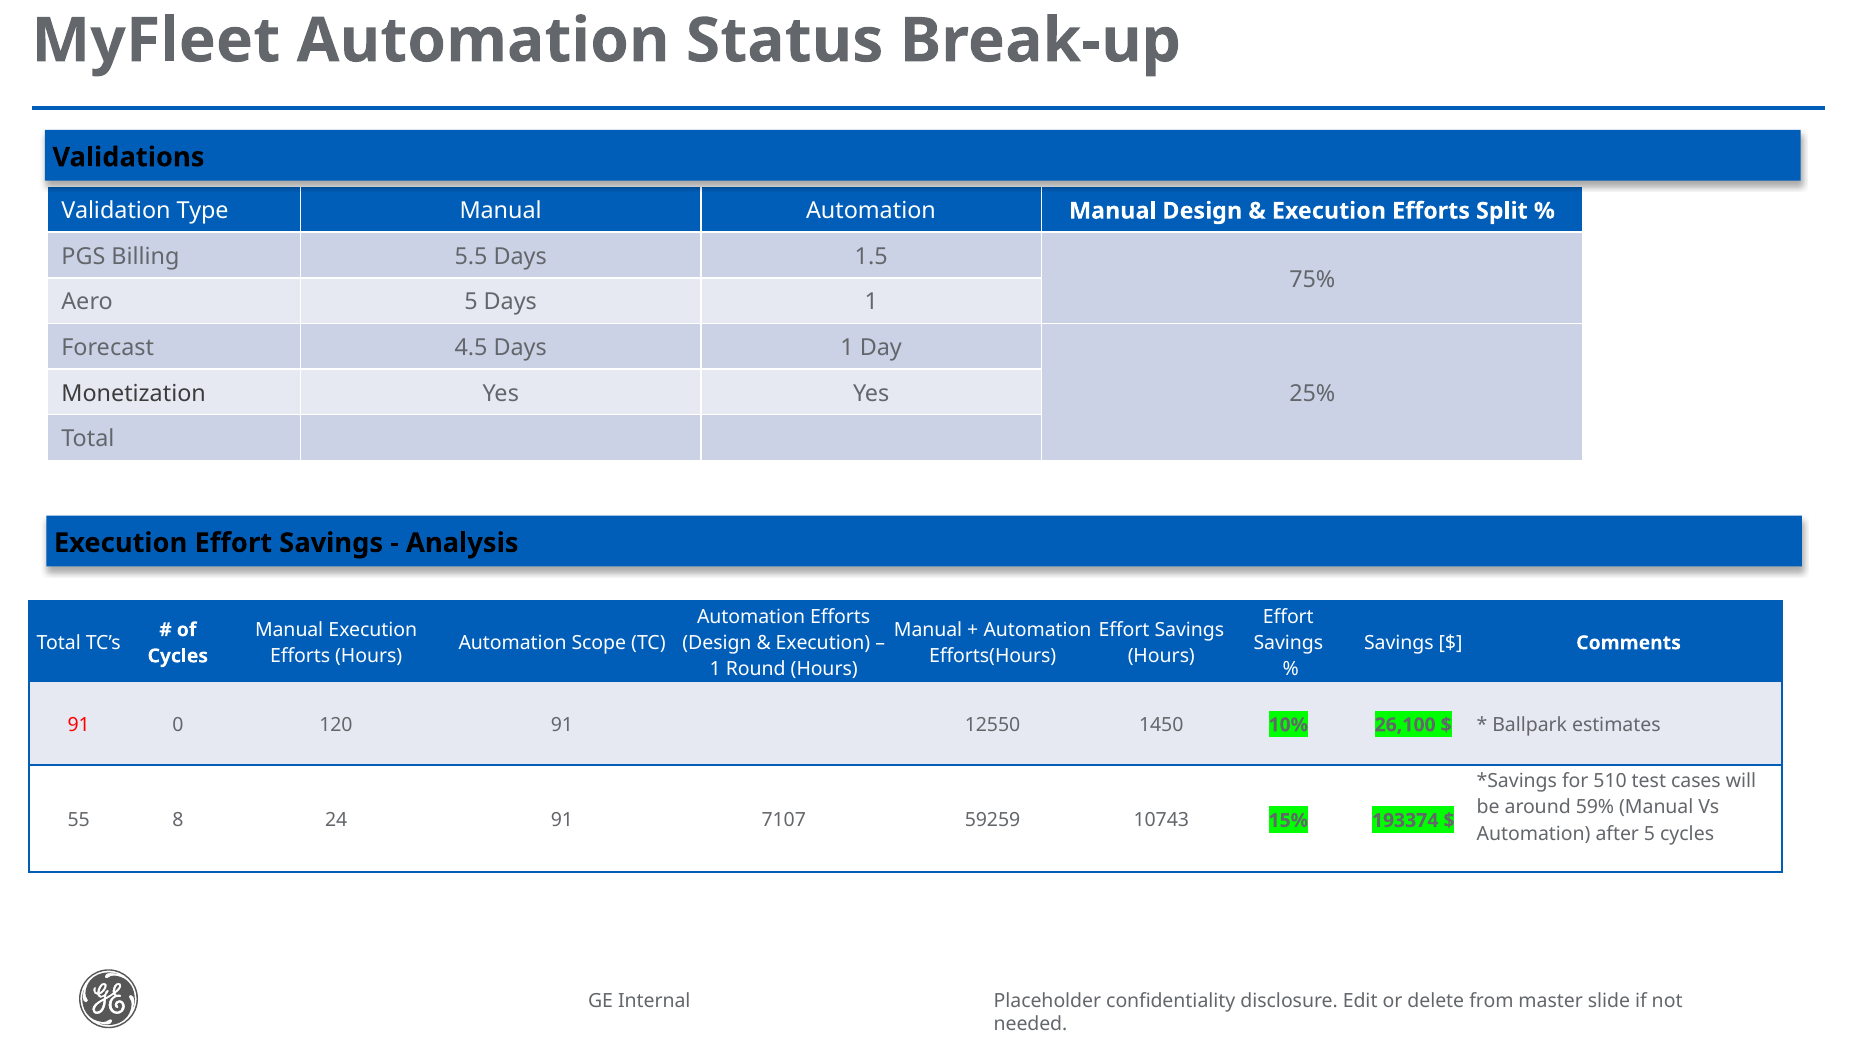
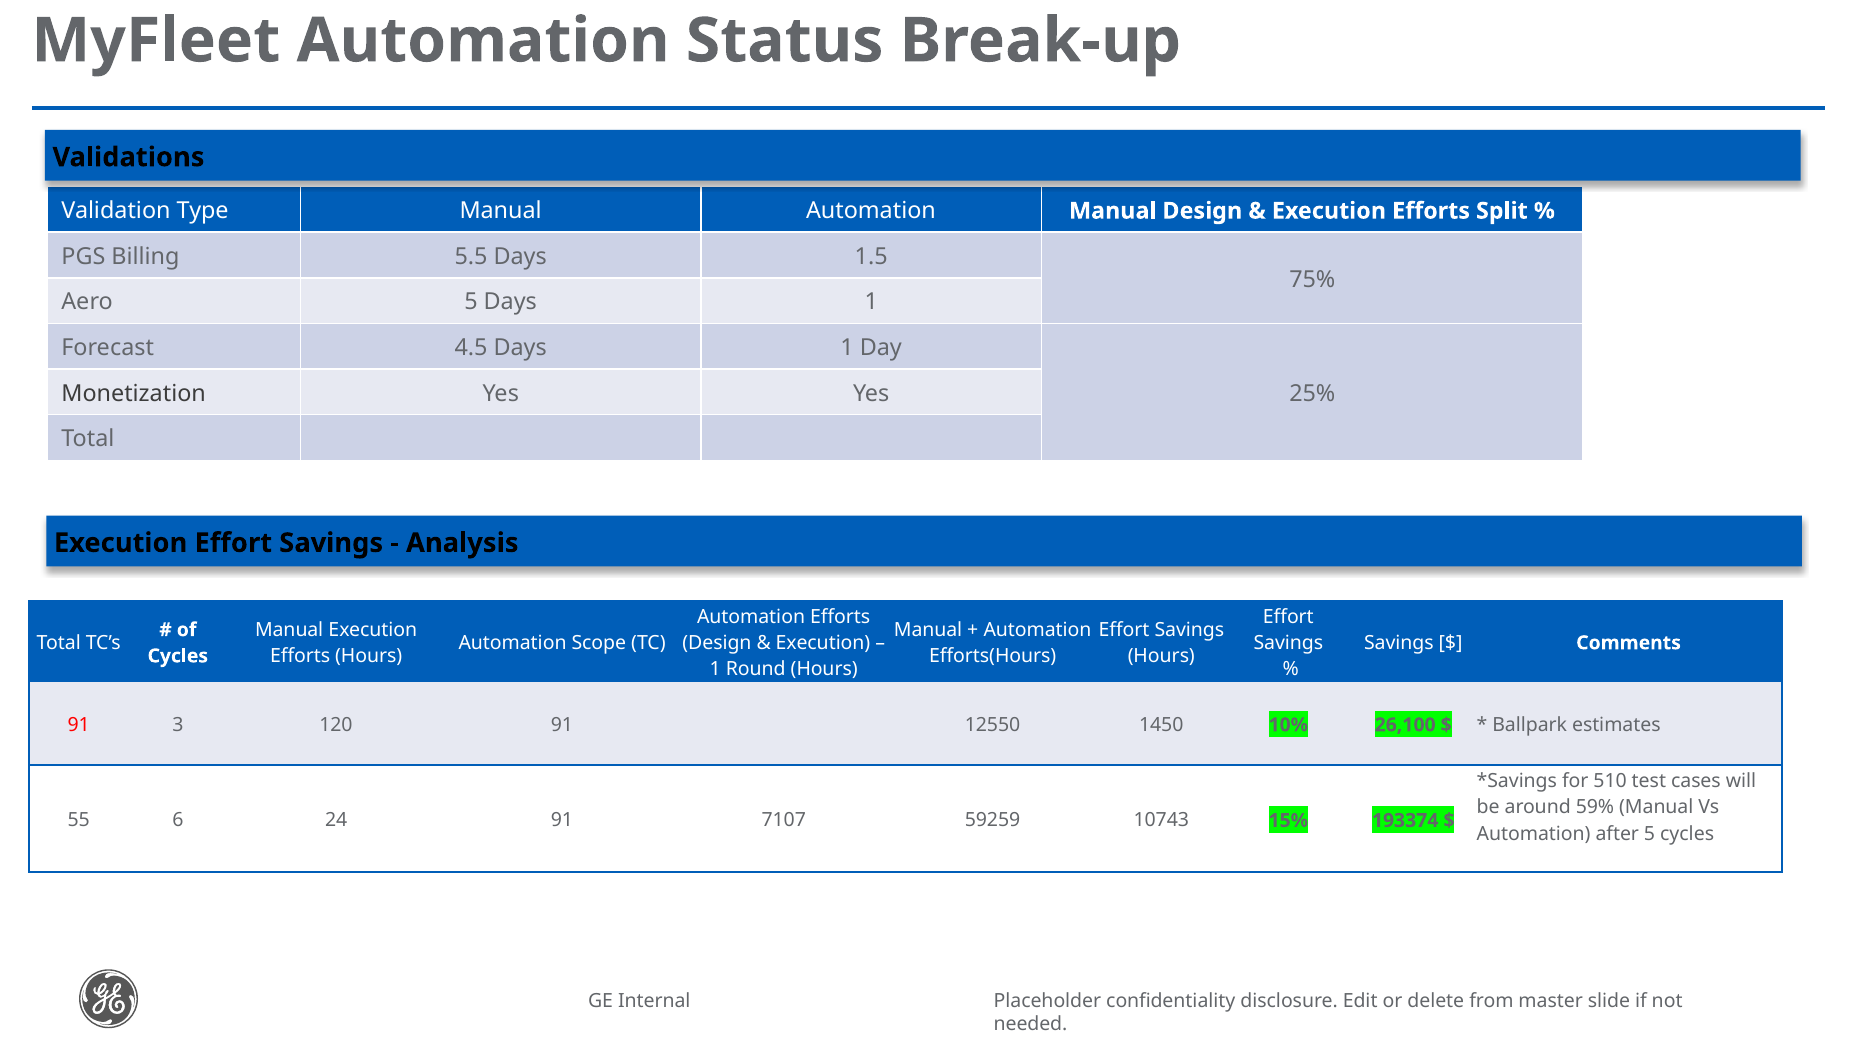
0: 0 -> 3 (178, 725)
8: 8 -> 6 (178, 820)
